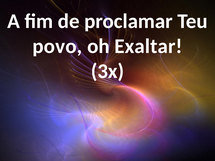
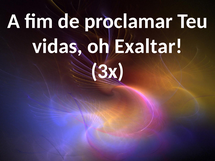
povo: povo -> vidas (57, 46)
